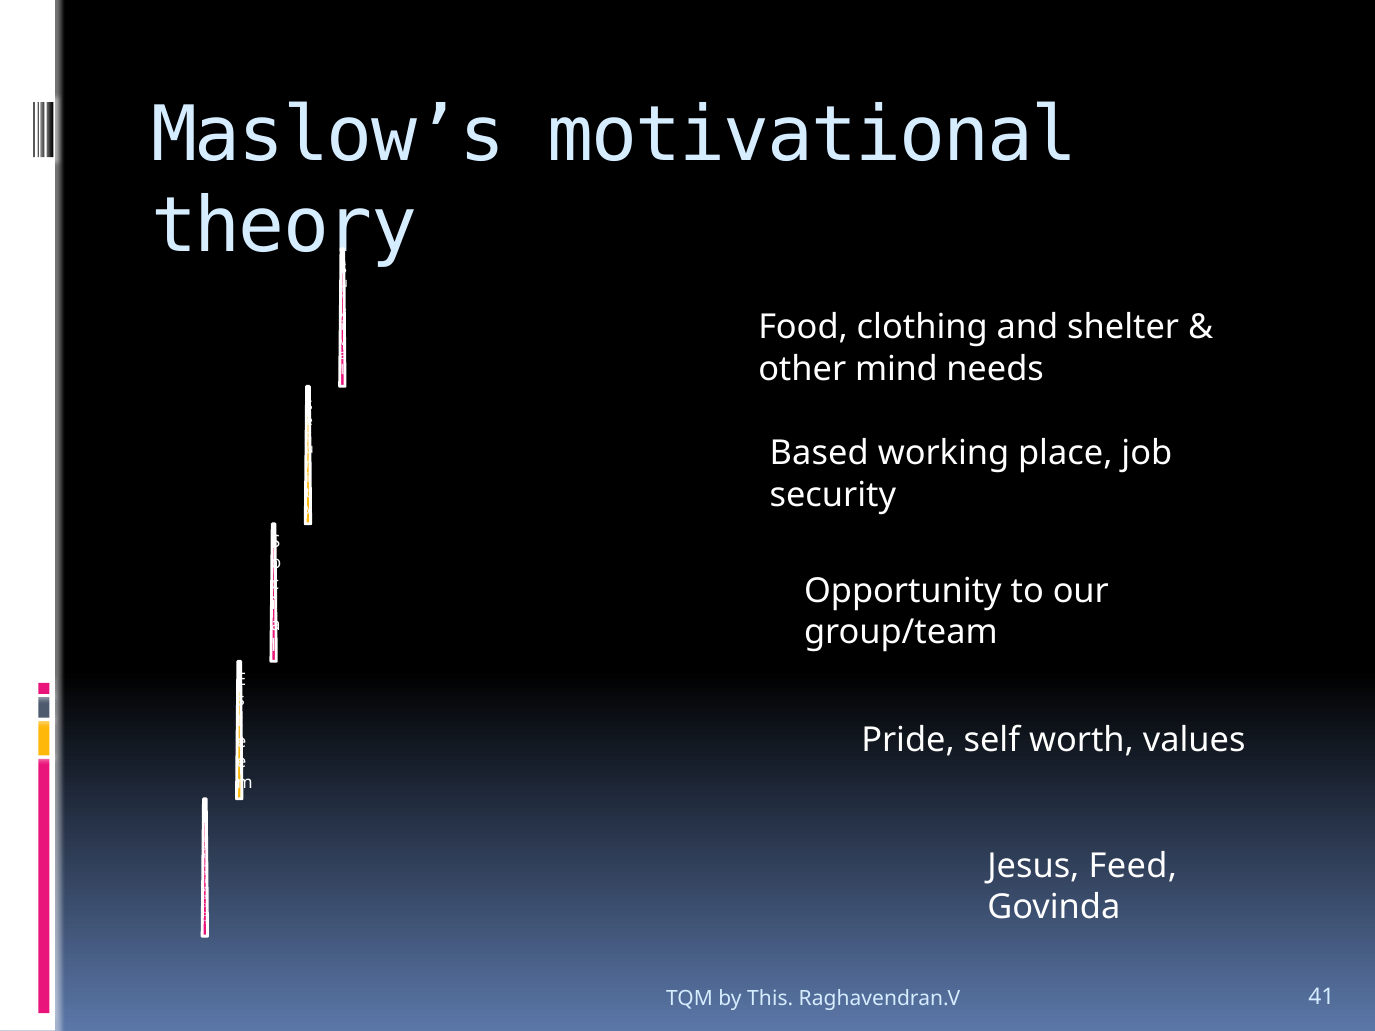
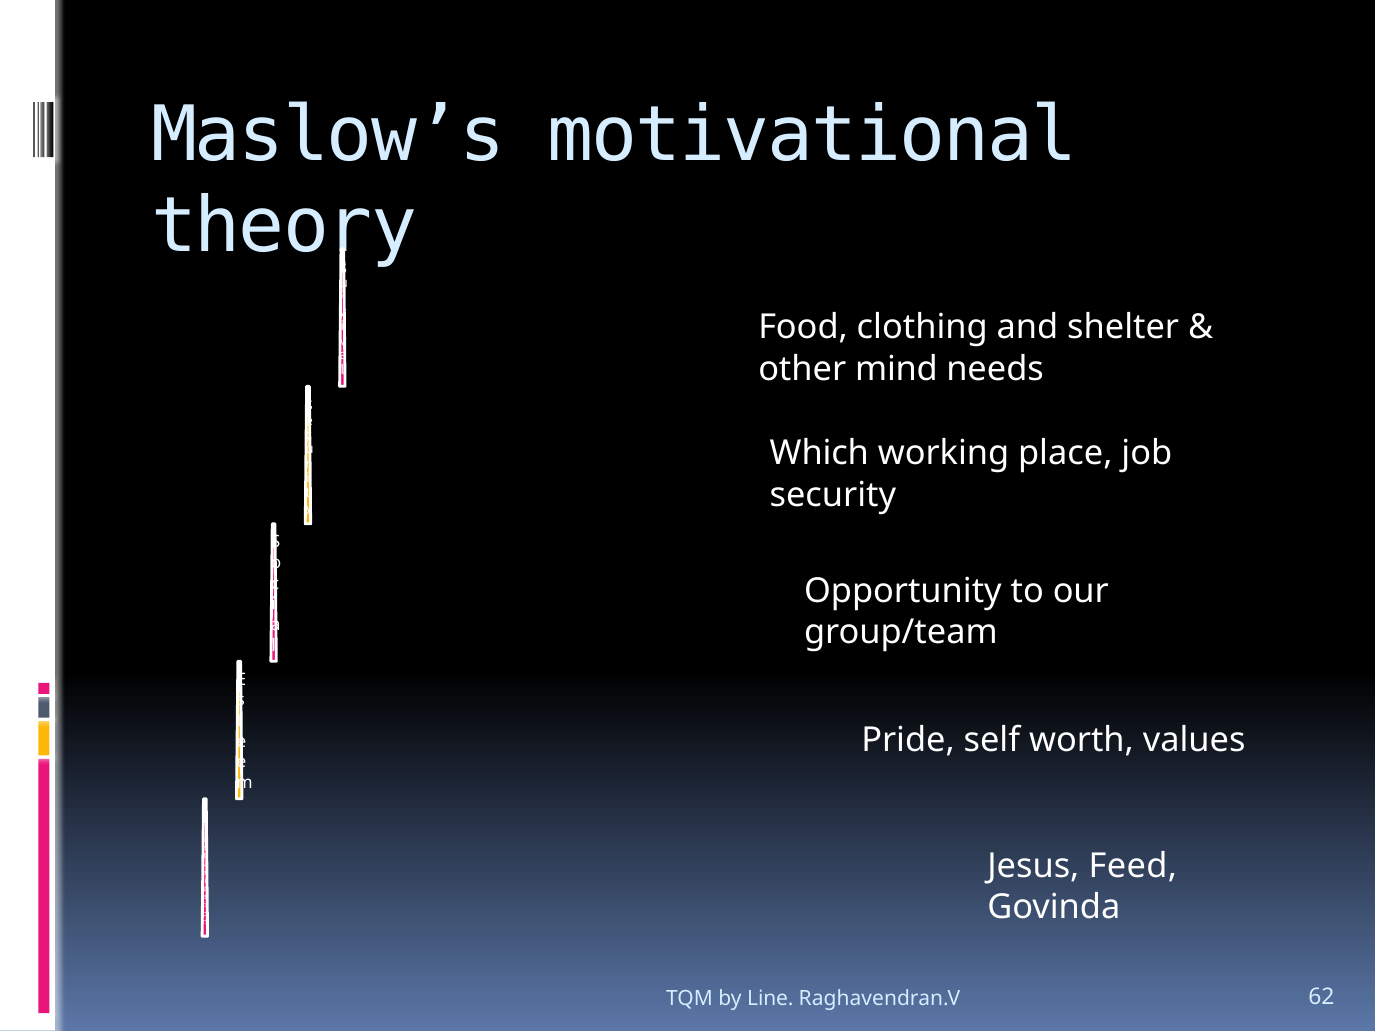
Based: Based -> Which (819, 454)
This: This -> Line (770, 998)
41: 41 -> 62 (1321, 997)
